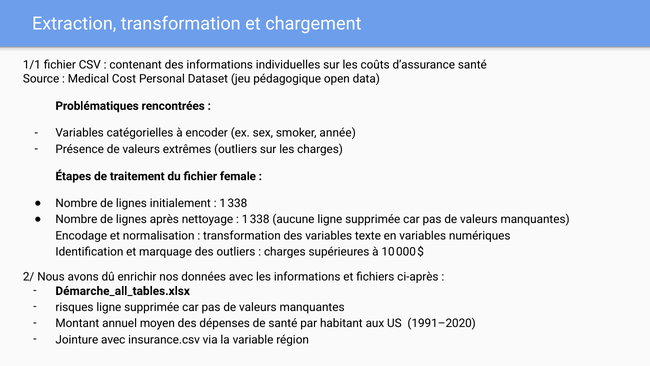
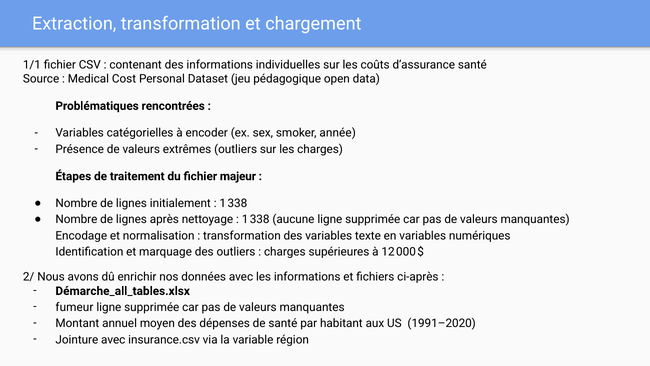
female: female -> majeur (238, 176)
10: 10 -> 12 (388, 252)
risques: risques -> fumeur (74, 307)
